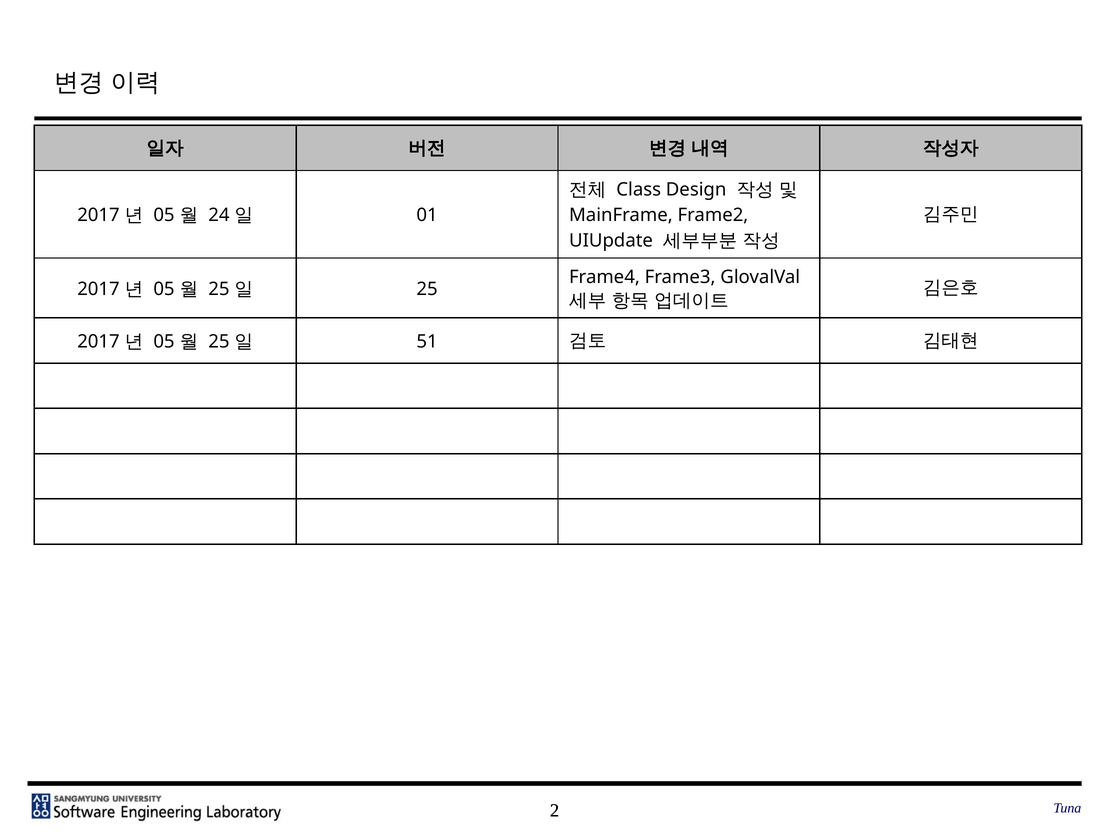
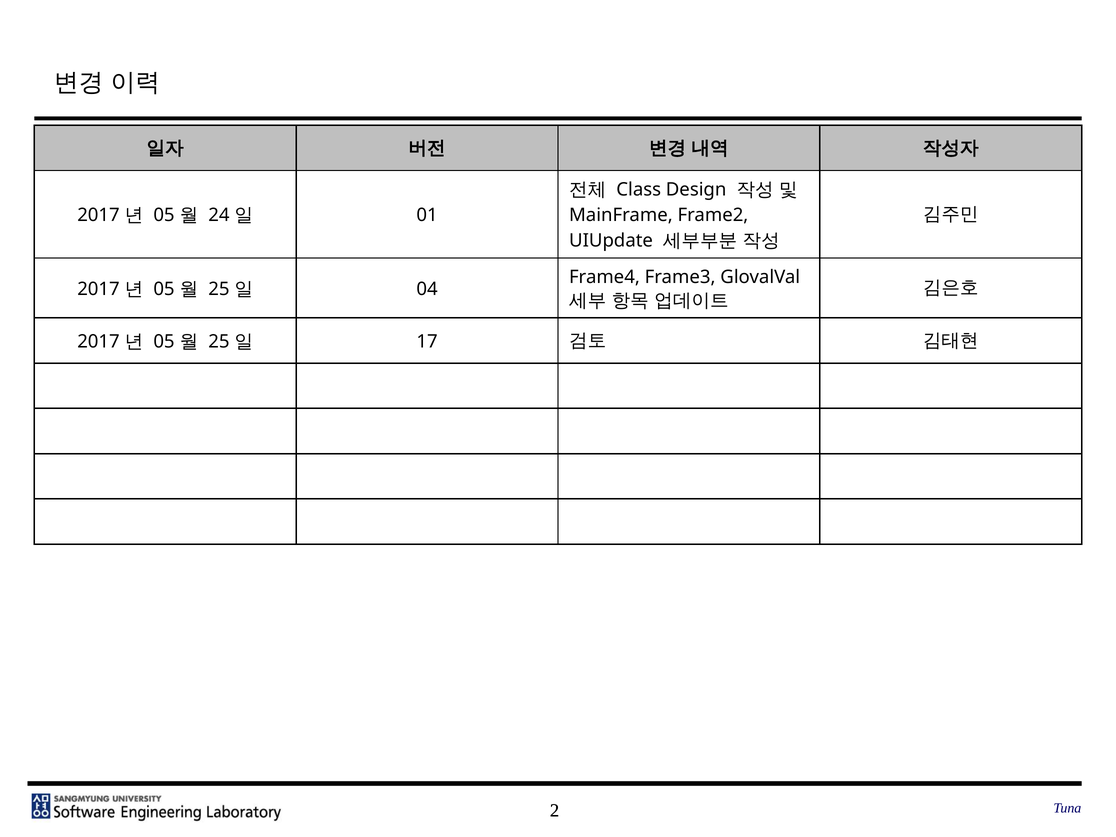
25: 25 -> 04 (427, 289)
51: 51 -> 17 (427, 342)
